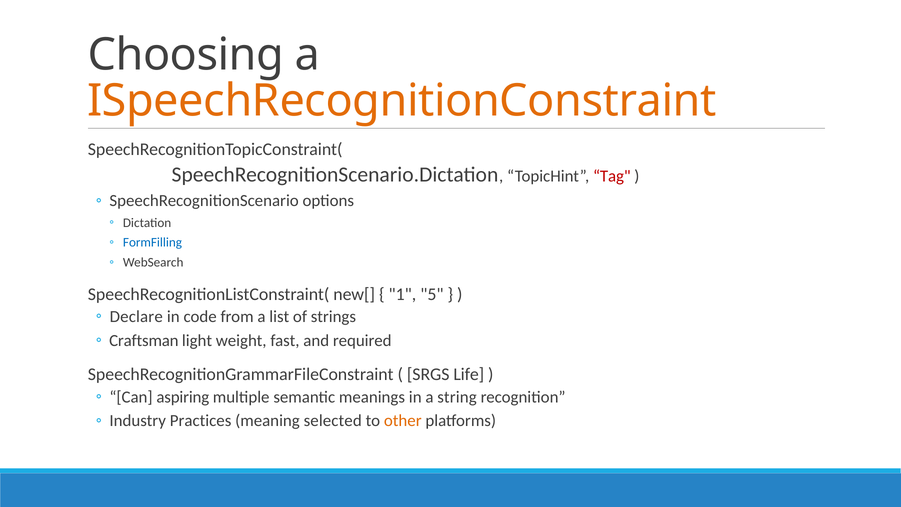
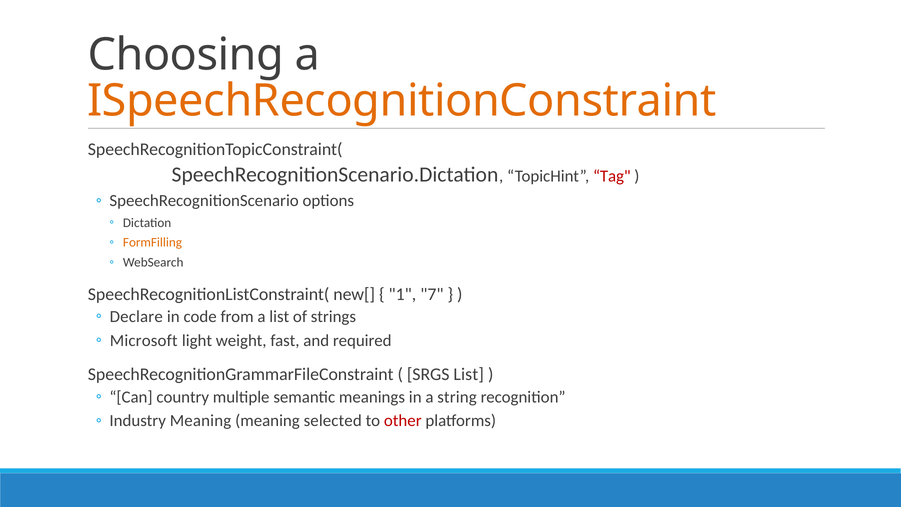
FormFilling colour: blue -> orange (153, 243)
5: 5 -> 7 (432, 294)
Craftsman: Craftsman -> Microsoft (144, 341)
SRGS Life: Life -> List (469, 374)
aspiring: aspiring -> country (183, 397)
Industry Practices: Practices -> Meaning (201, 421)
other colour: orange -> red (403, 421)
